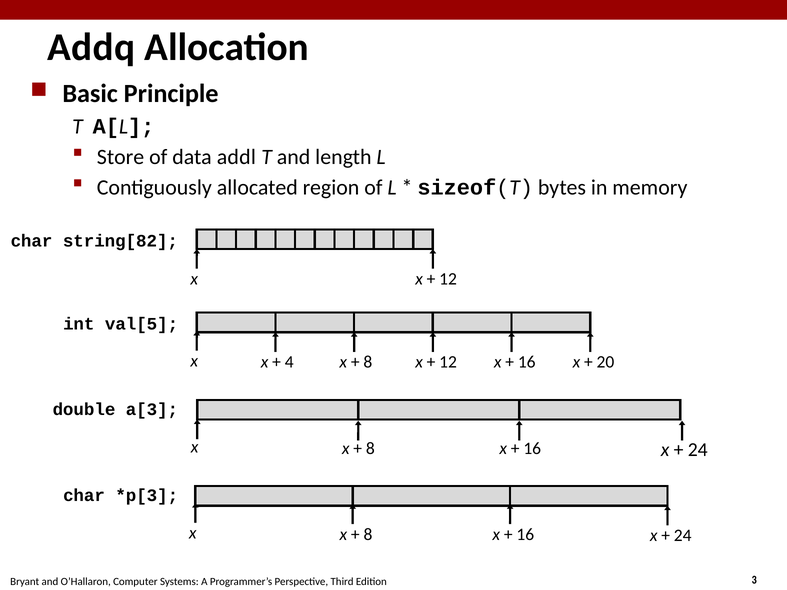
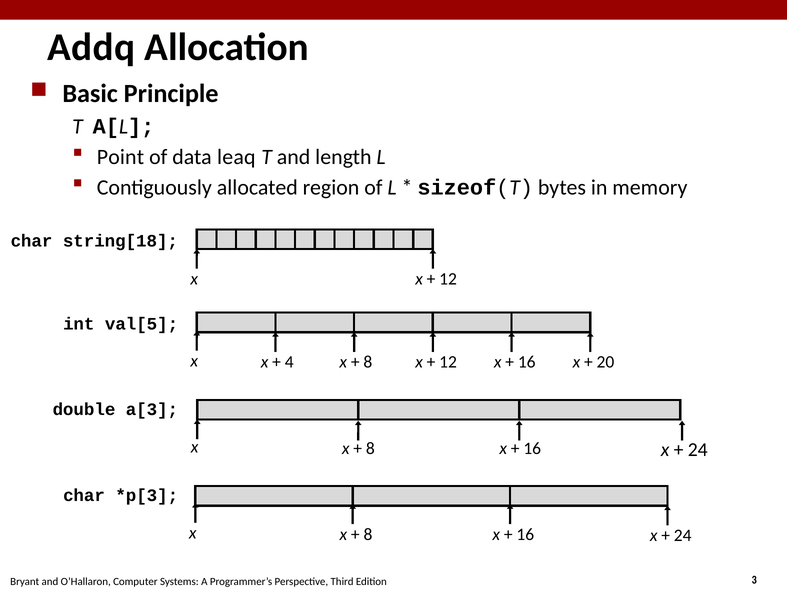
Store: Store -> Point (120, 157)
addl: addl -> leaq (236, 157)
string[82: string[82 -> string[18 (120, 241)
